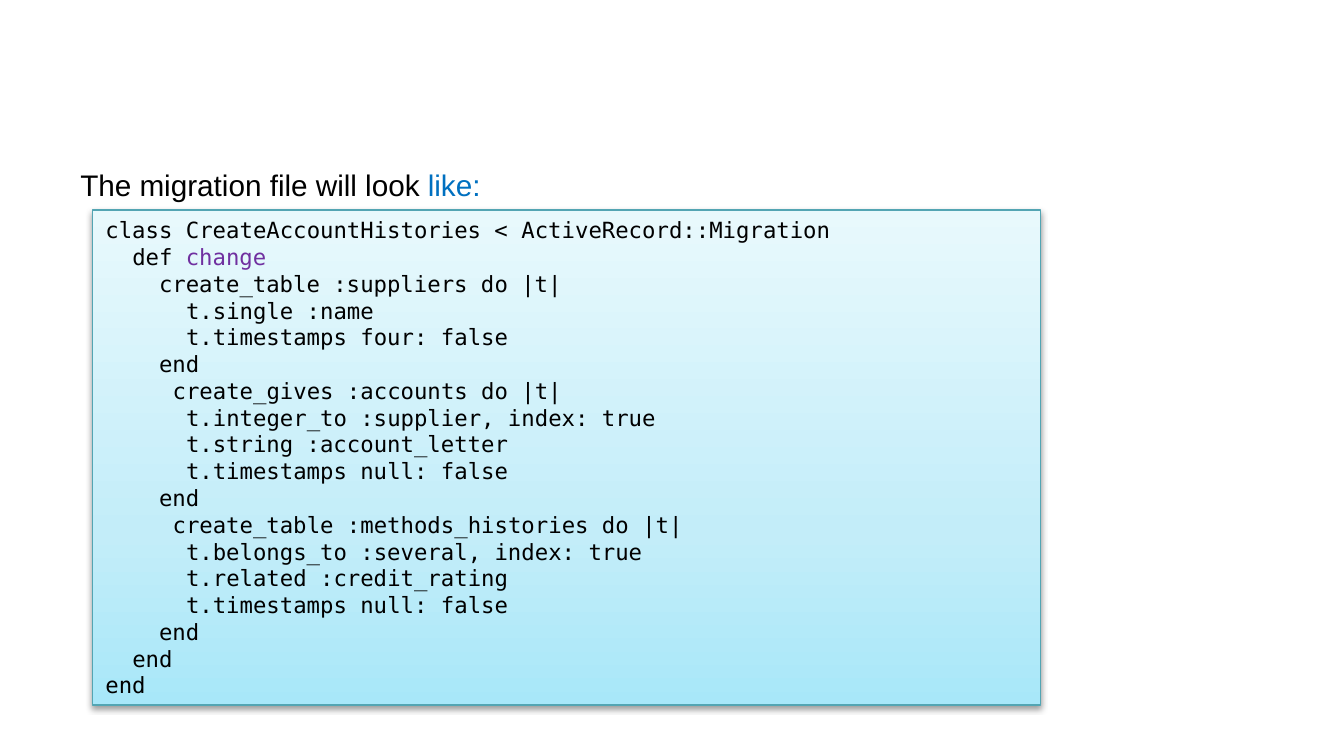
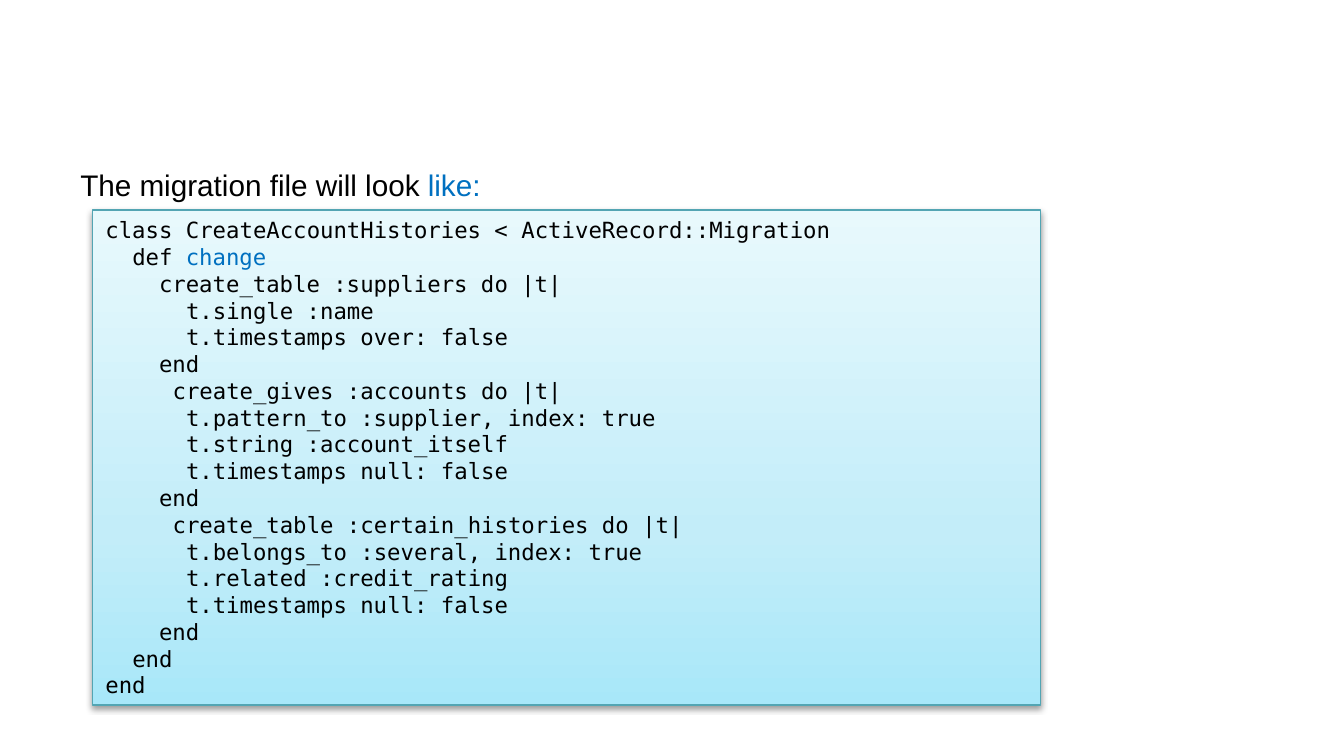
change colour: purple -> blue (226, 258)
four: four -> over (394, 339)
t.integer_to: t.integer_to -> t.pattern_to (267, 419)
:account_letter: :account_letter -> :account_itself (407, 446)
:methods_histories: :methods_histories -> :certain_histories (468, 526)
